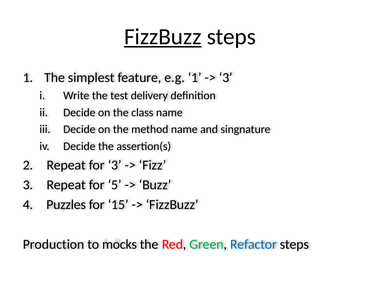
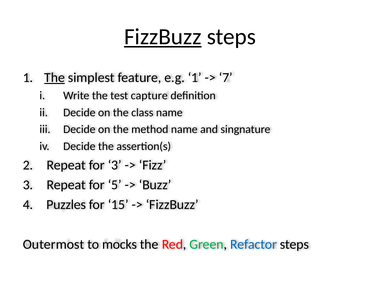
The underline: none -> present (55, 78)
3: 3 -> 7 (226, 78)
delivery: delivery -> capture (149, 96)
Production: Production -> Outermost (54, 244)
